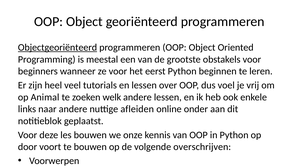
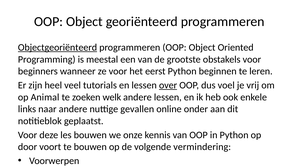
over underline: none -> present (168, 85)
nuttige afleiden: afleiden -> gevallen (137, 109)
volgende overschrijven: overschrijven -> vermindering (202, 147)
